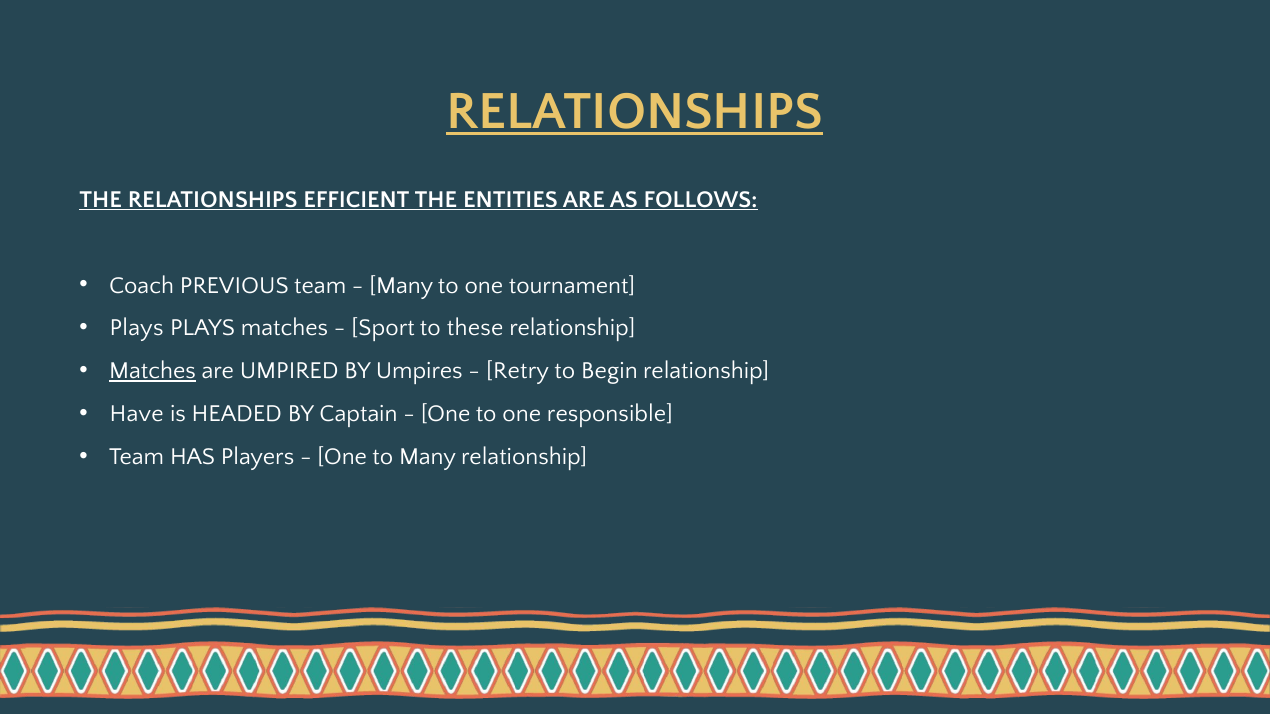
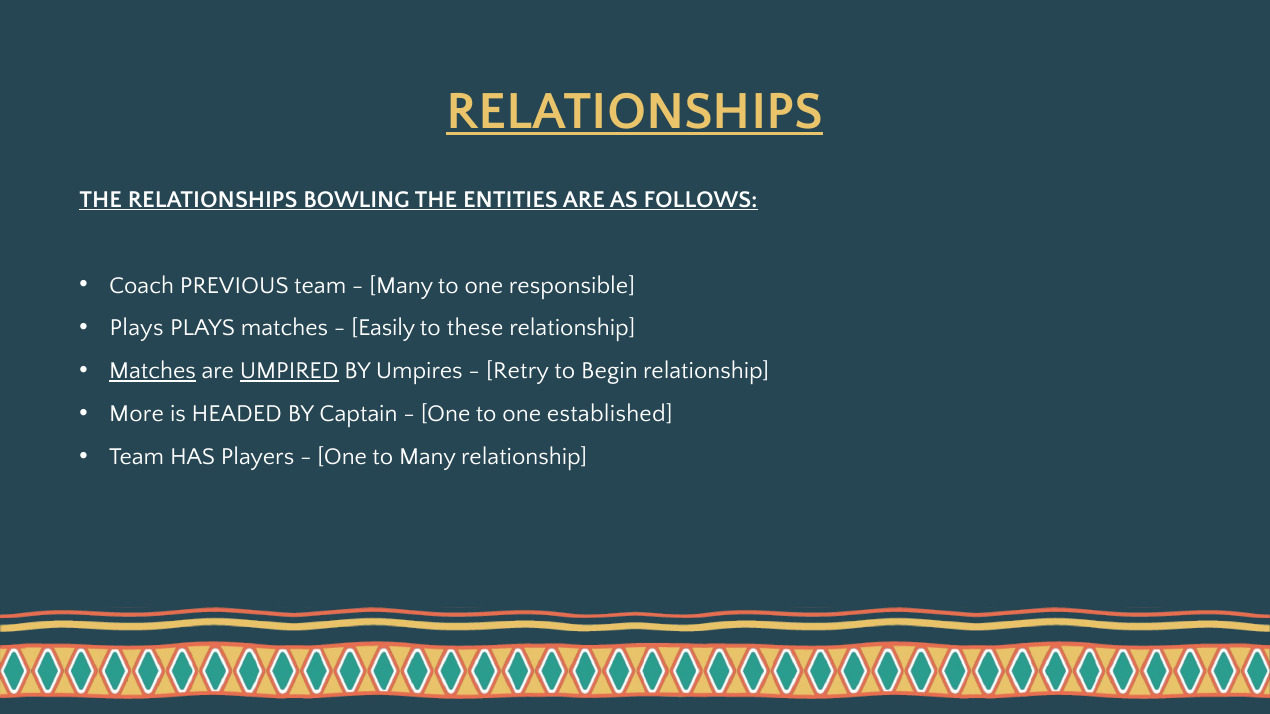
EFFICIENT: EFFICIENT -> BOWLING (357, 199)
tournament: tournament -> responsible (572, 285)
Sport: Sport -> Easily (383, 328)
UMPIRED underline: none -> present (289, 371)
Have: Have -> More (137, 414)
responsible: responsible -> established (610, 414)
